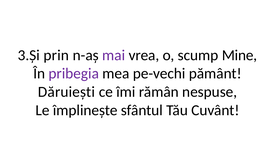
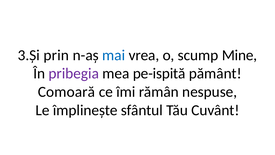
mai colour: purple -> blue (114, 55)
pe-vechi: pe-vechi -> pe-ispită (159, 73)
Dăruiești: Dăruiești -> Comoară (66, 92)
